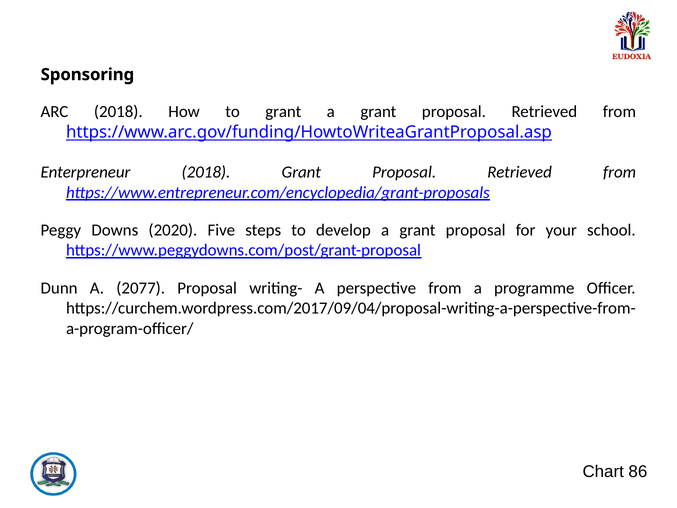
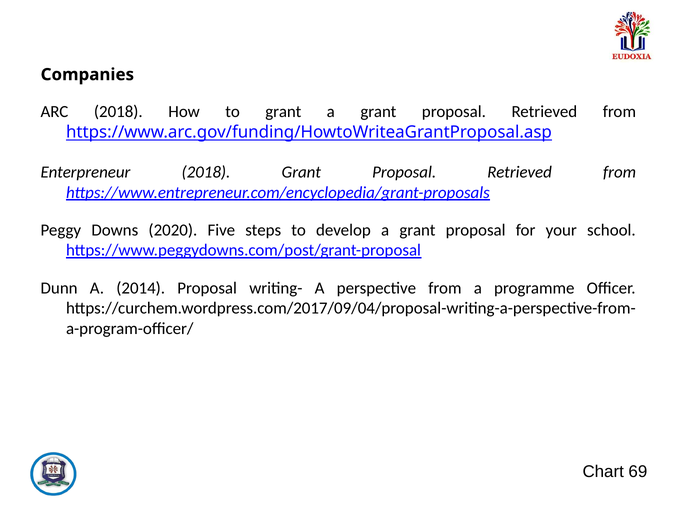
Sponsoring: Sponsoring -> Companies (87, 75)
2077: 2077 -> 2014 (141, 288)
86: 86 -> 69 (638, 472)
